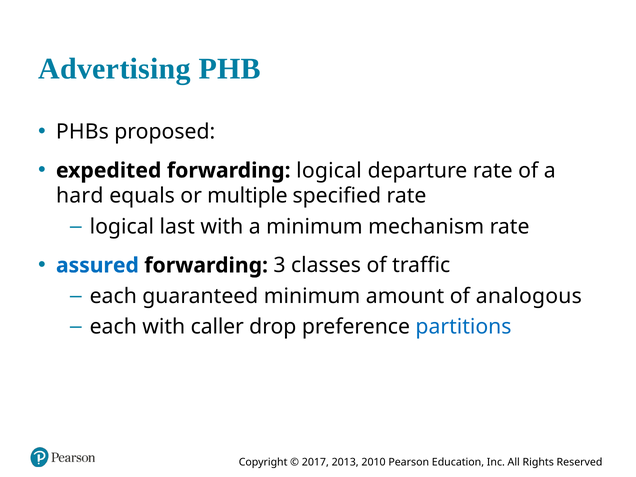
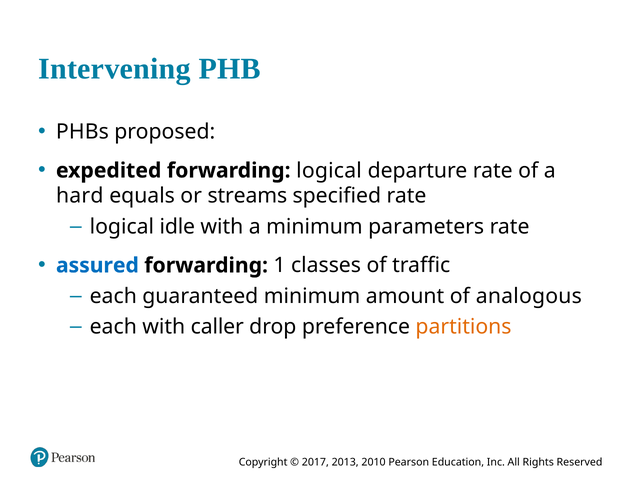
Advertising: Advertising -> Intervening (115, 69)
multiple: multiple -> streams (247, 196)
last: last -> idle (177, 227)
mechanism: mechanism -> parameters (426, 227)
3: 3 -> 1 (280, 265)
partitions colour: blue -> orange (463, 327)
